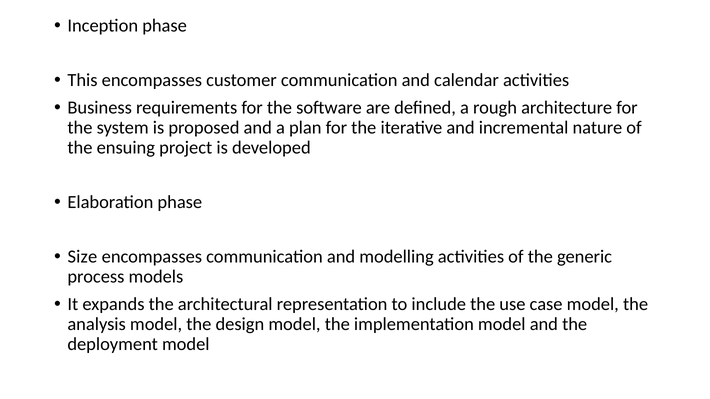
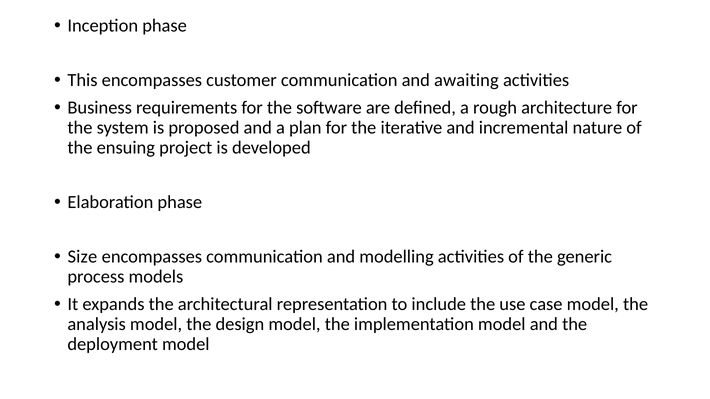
calendar: calendar -> awaiting (466, 80)
